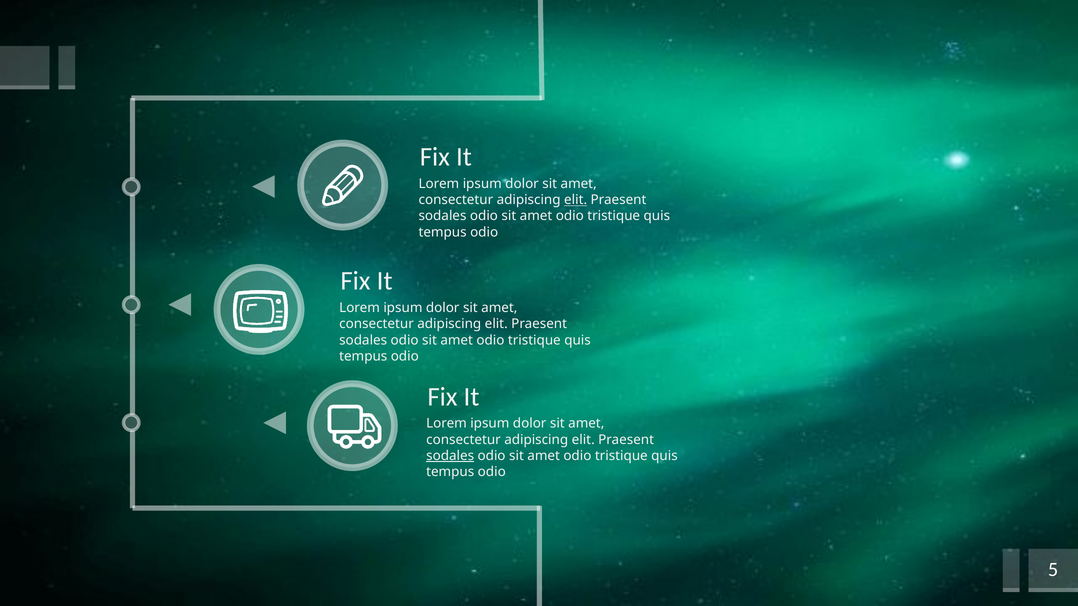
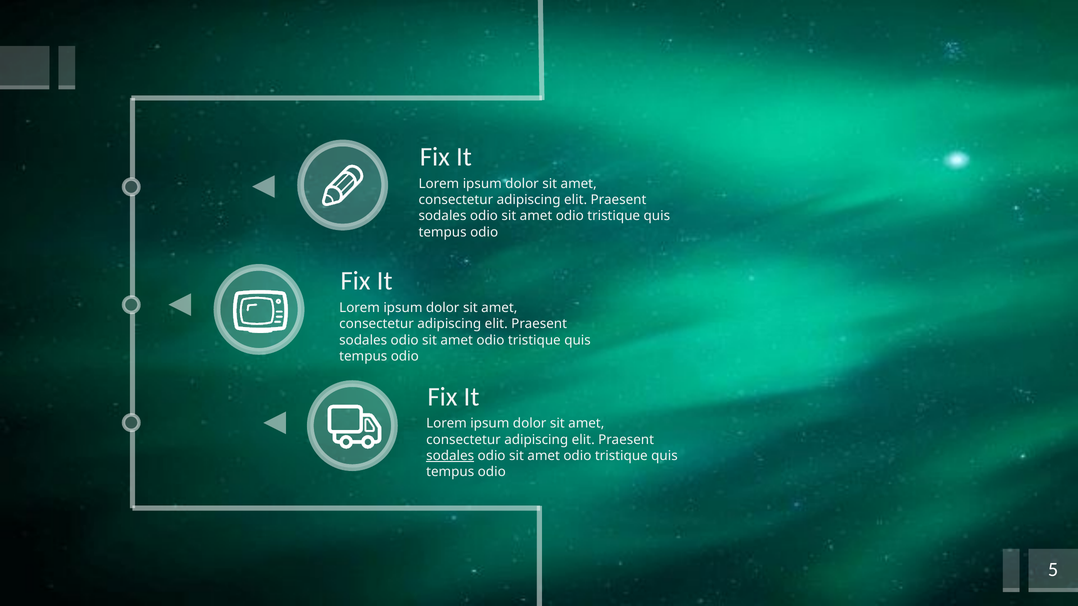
elit underline: present -> none (576, 200)
